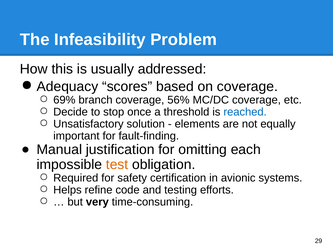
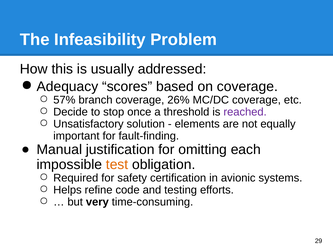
69%: 69% -> 57% (64, 100)
56%: 56% -> 26% (178, 100)
reached colour: blue -> purple (245, 112)
